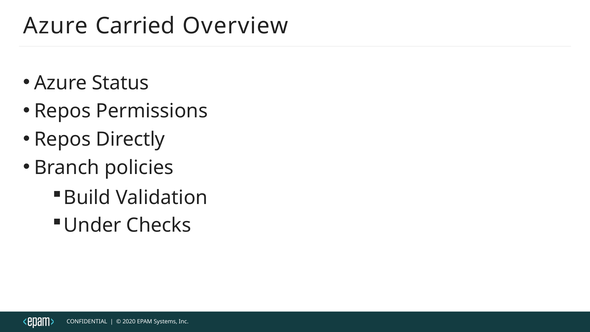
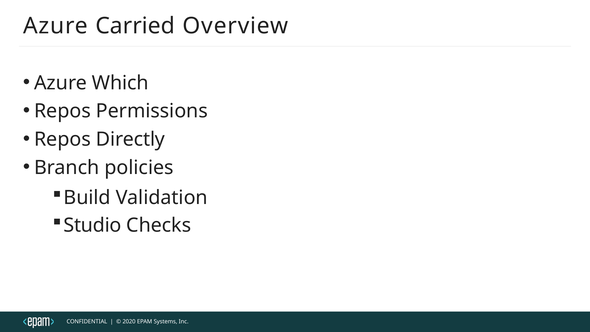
Status: Status -> Which (120, 83)
Under: Under -> Studio (92, 225)
